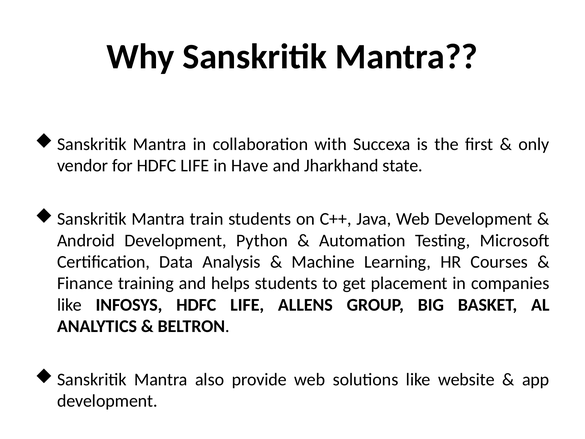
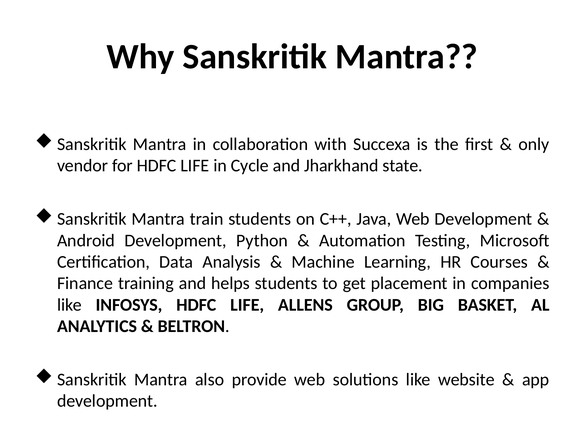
Have: Have -> Cycle (250, 166)
